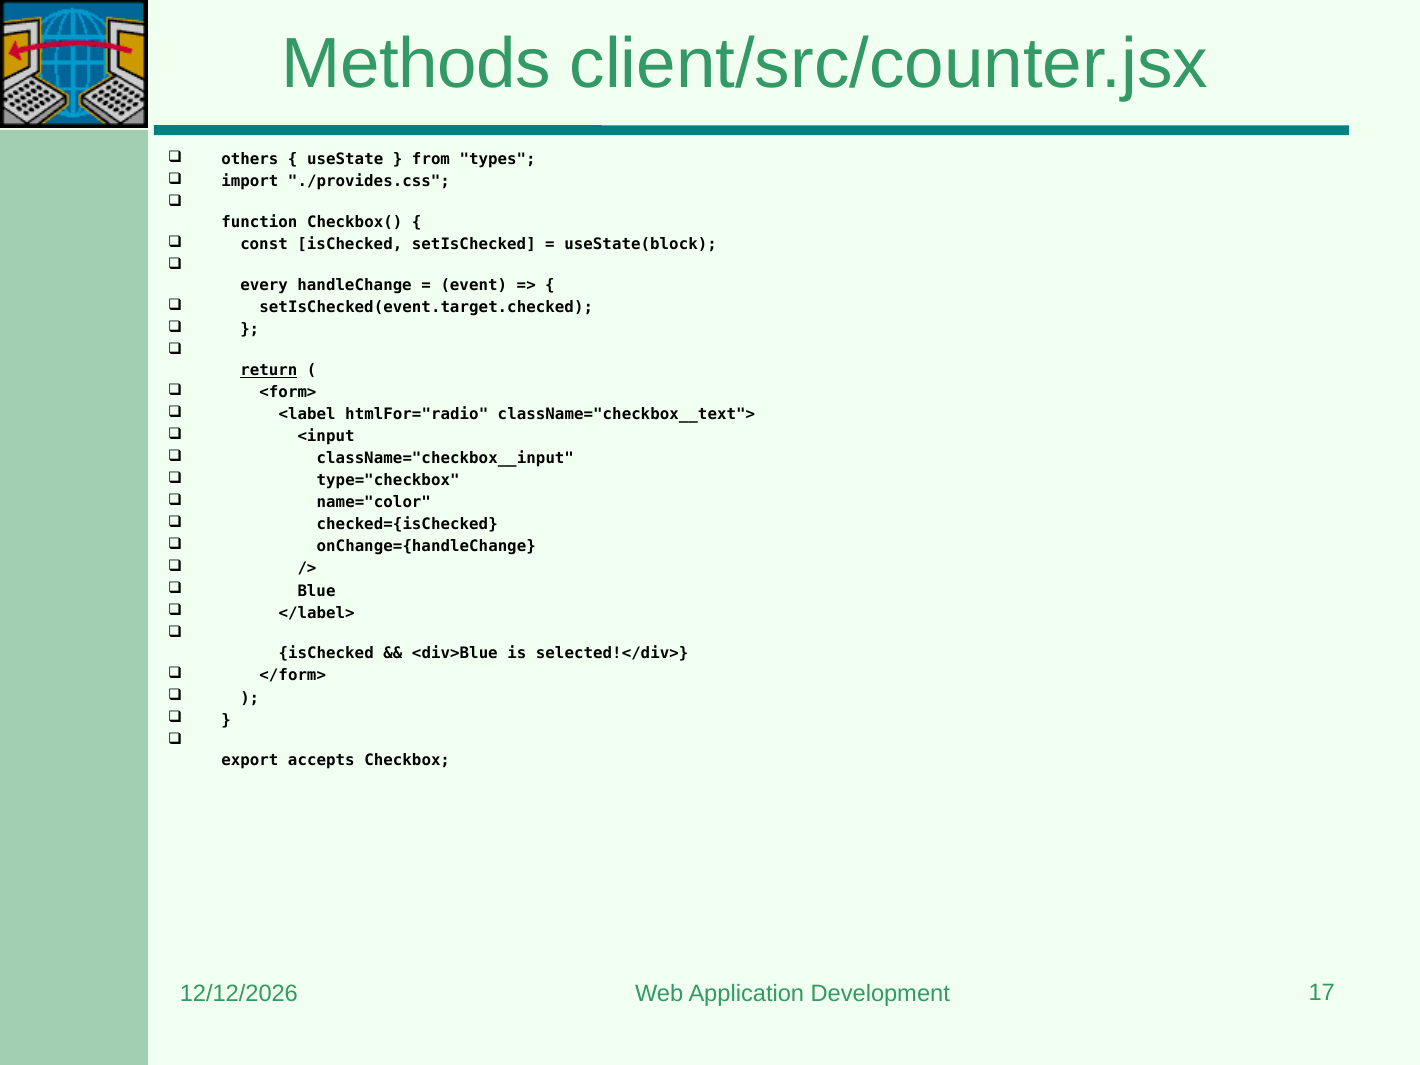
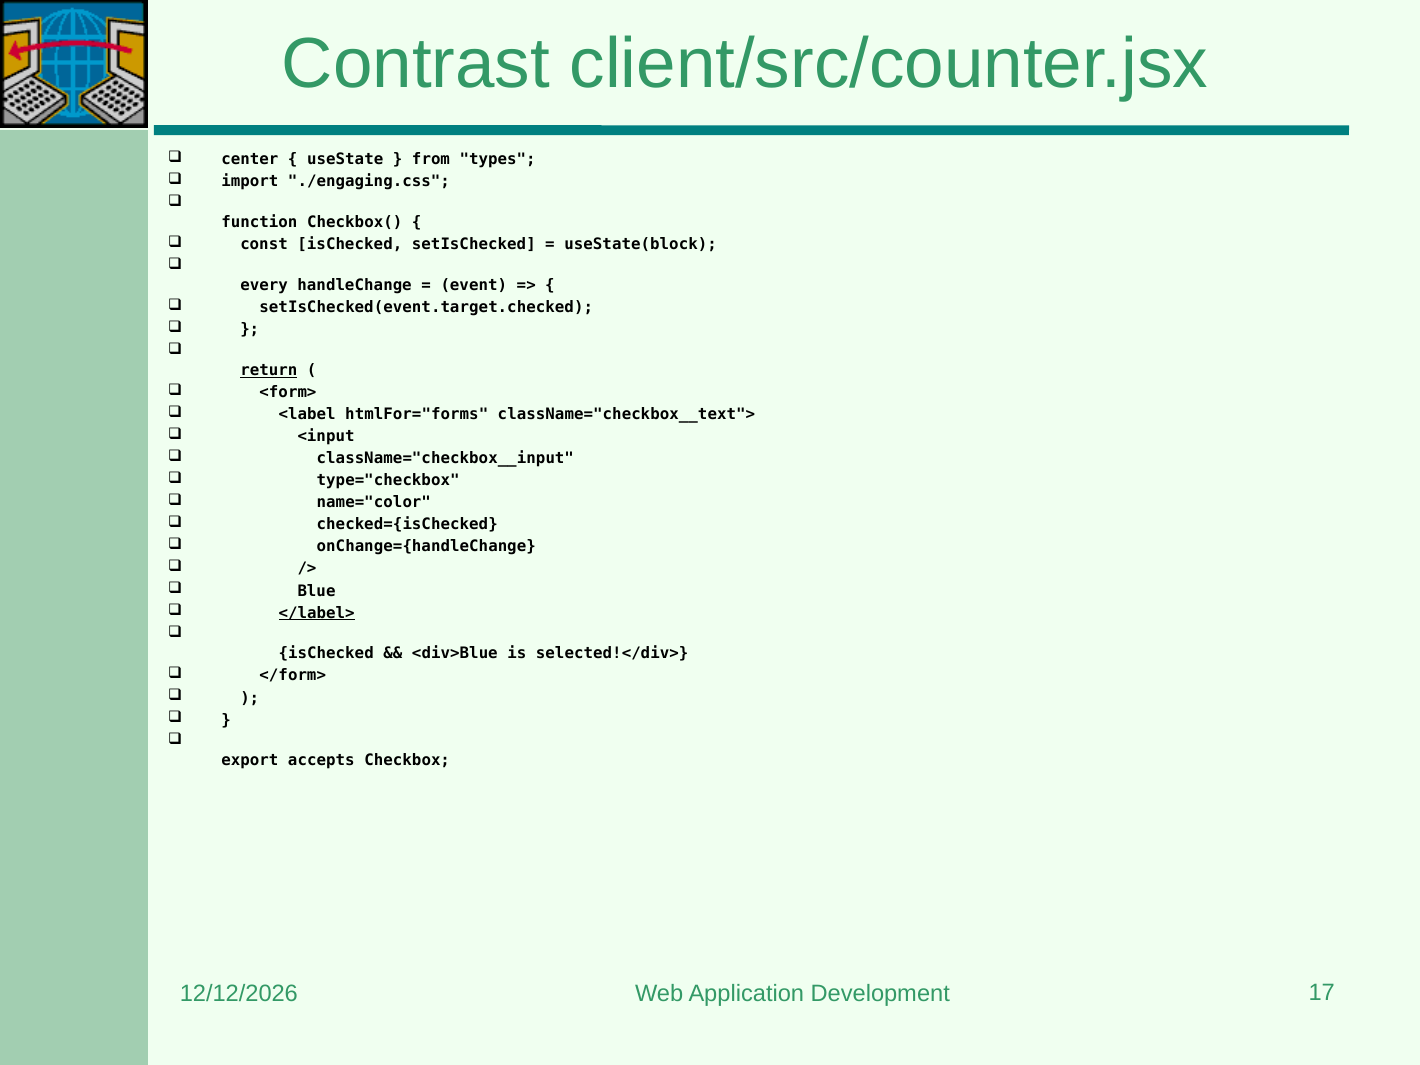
Methods: Methods -> Contrast (416, 64)
others: others -> center (250, 160)
./provides.css: ./provides.css -> ./engaging.css (369, 182)
htmlFor="radio: htmlFor="radio -> htmlFor="forms (417, 415)
</label> underline: none -> present (317, 613)
